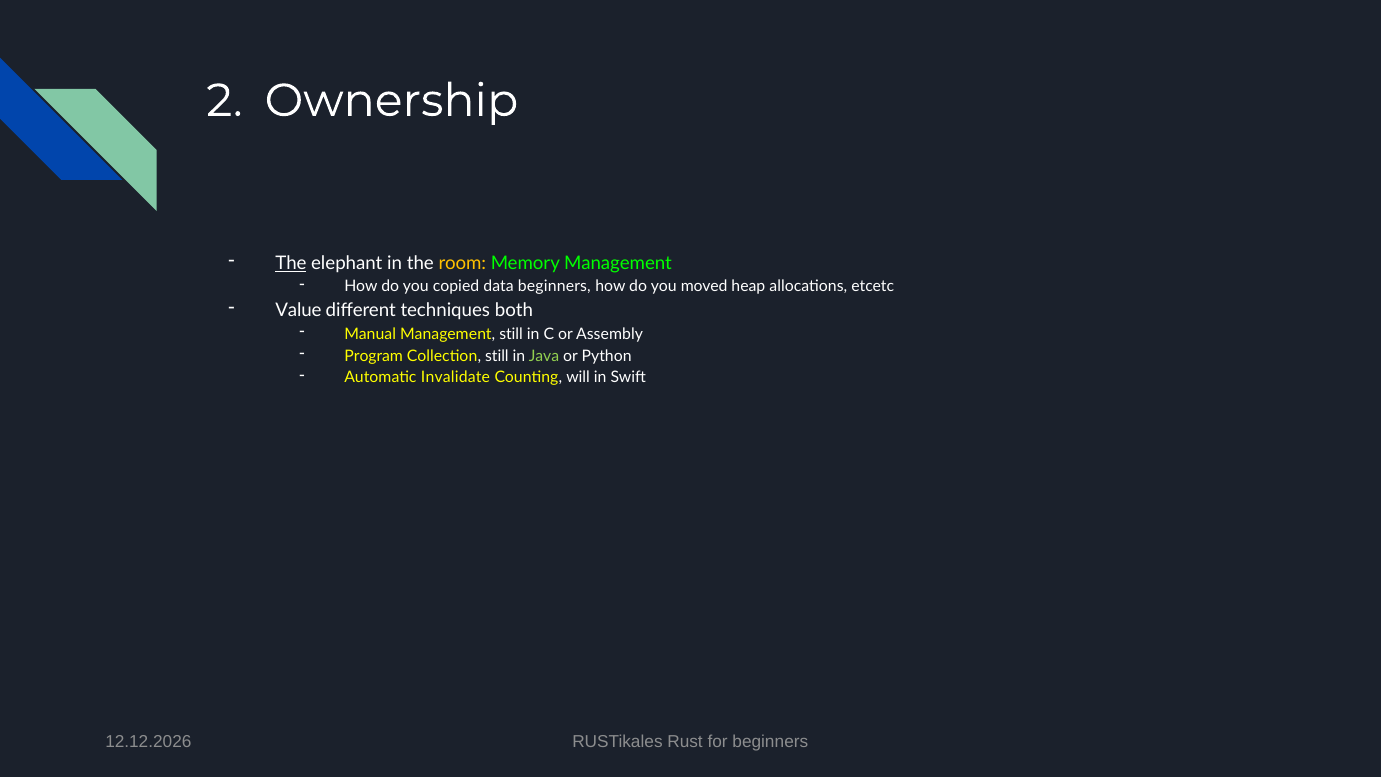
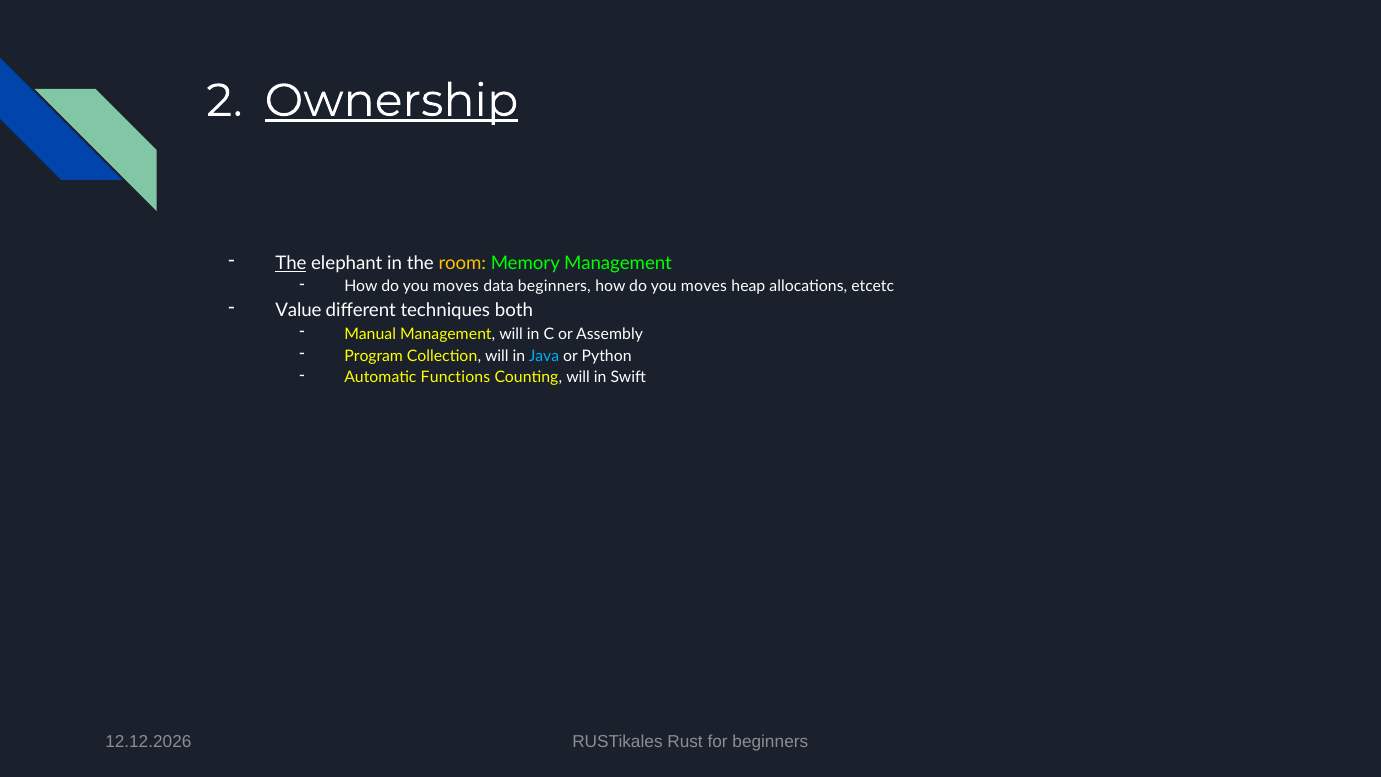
Ownership underline: none -> present (391, 101)
copied: copied -> moves (456, 286)
moved: moved -> moves (704, 286)
Management still: still -> will (511, 334)
Collection still: still -> will (497, 356)
Java colour: light green -> light blue (544, 356)
Invalidate: Invalidate -> Functions (455, 378)
